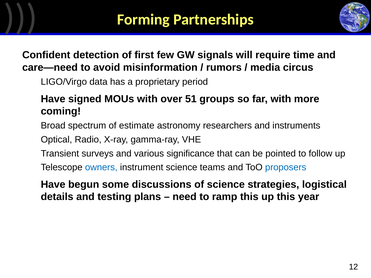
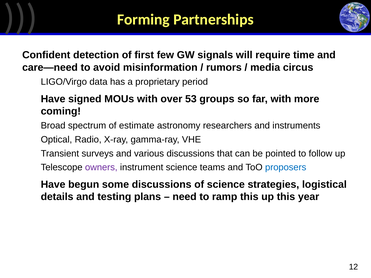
51: 51 -> 53 (191, 99)
various significance: significance -> discussions (191, 154)
owners colour: blue -> purple (101, 168)
